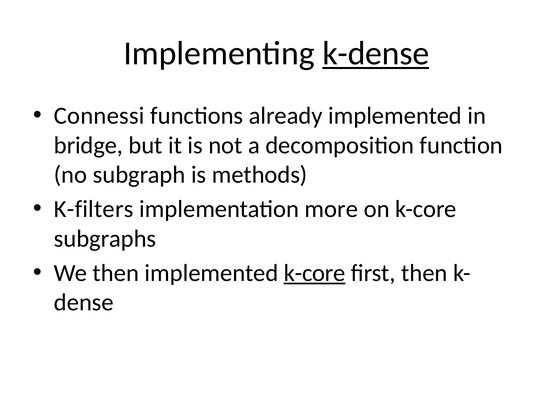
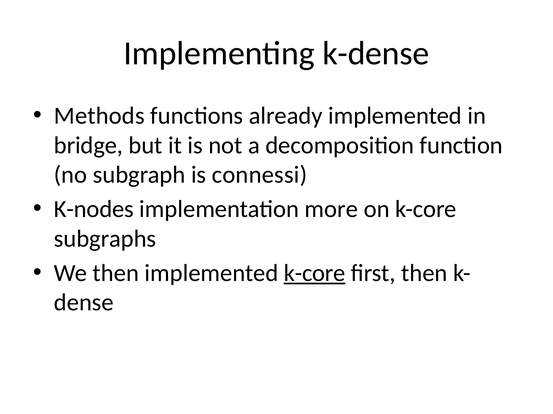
k-dense underline: present -> none (376, 54)
Connessi: Connessi -> Methods (99, 116)
methods: methods -> connessi (259, 175)
K-filters: K-filters -> K-nodes (94, 210)
